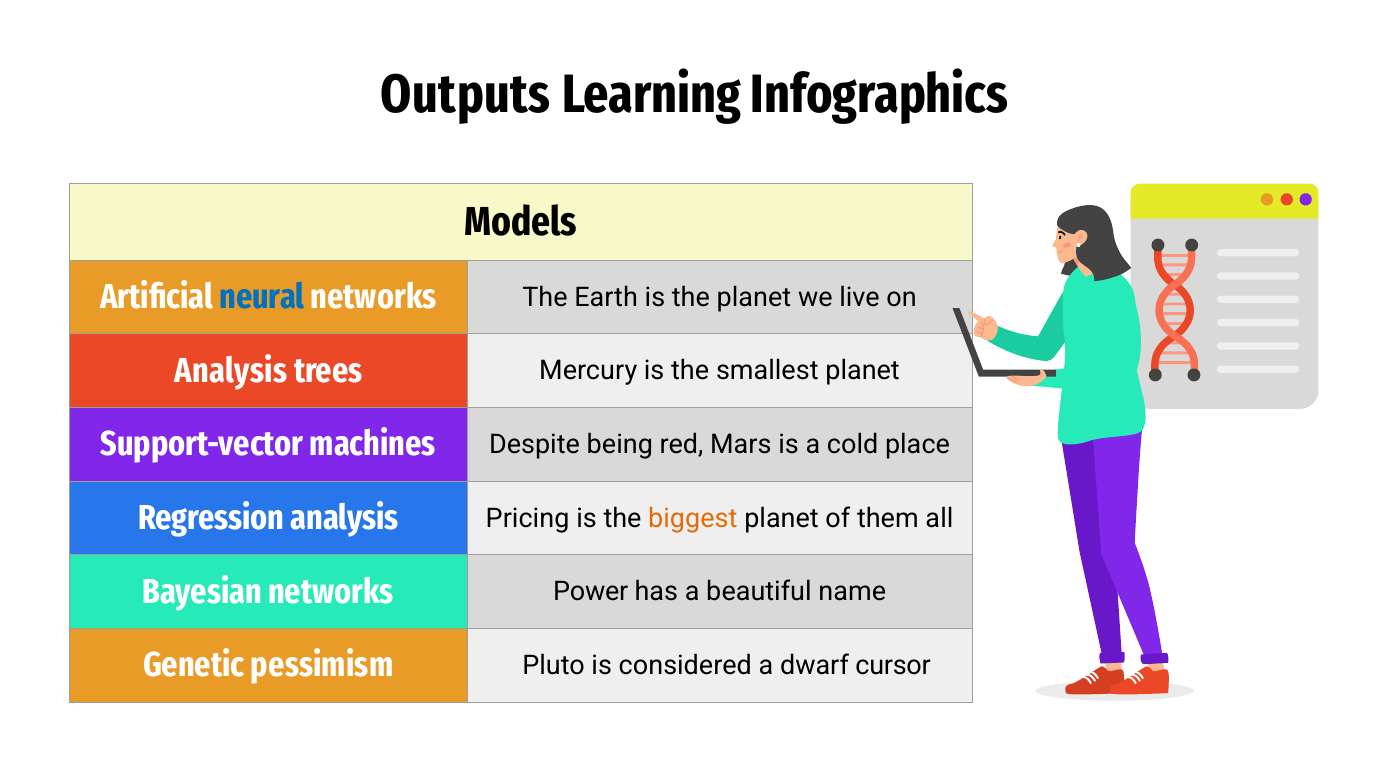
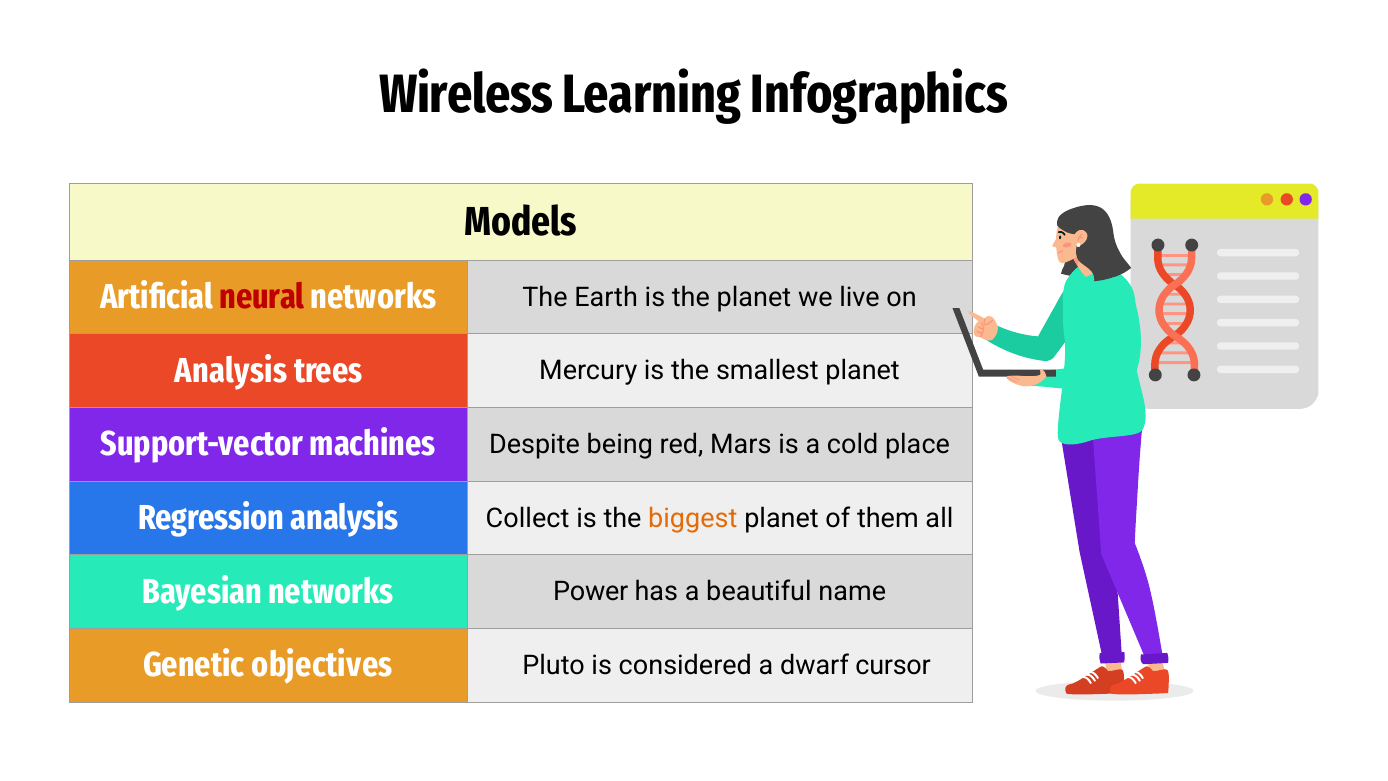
Outputs: Outputs -> Wireless (466, 94)
neural colour: blue -> red (262, 297)
Pricing: Pricing -> Collect (528, 518)
pessimism: pessimism -> objectives (322, 665)
